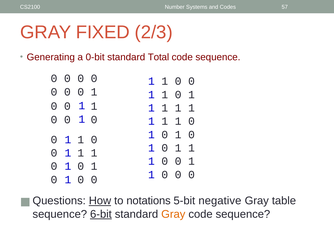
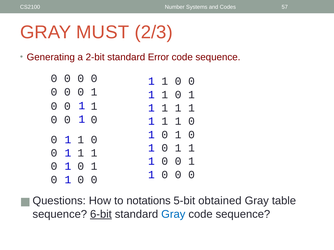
FIXED: FIXED -> MUST (103, 32)
0-bit: 0-bit -> 2-bit (95, 57)
Total: Total -> Error (158, 57)
How underline: present -> none (100, 201)
negative: negative -> obtained (220, 201)
Gray colour: orange -> blue (173, 215)
